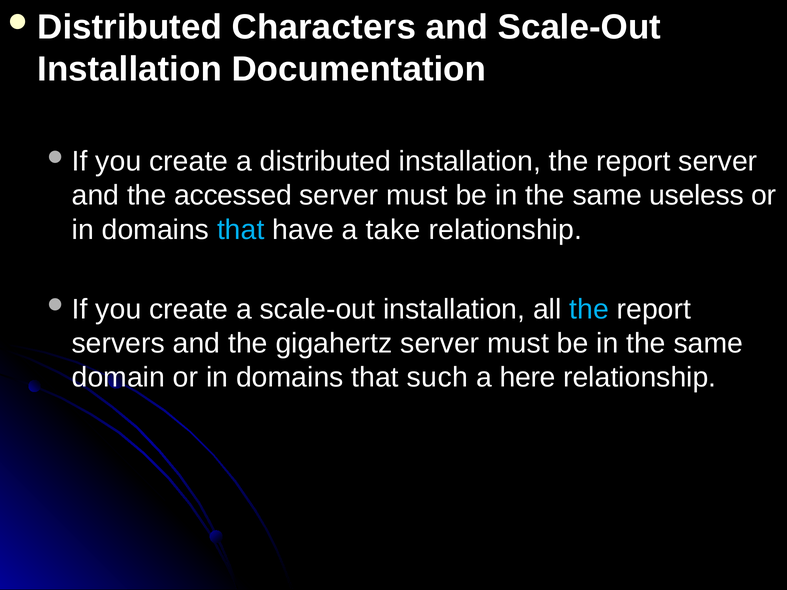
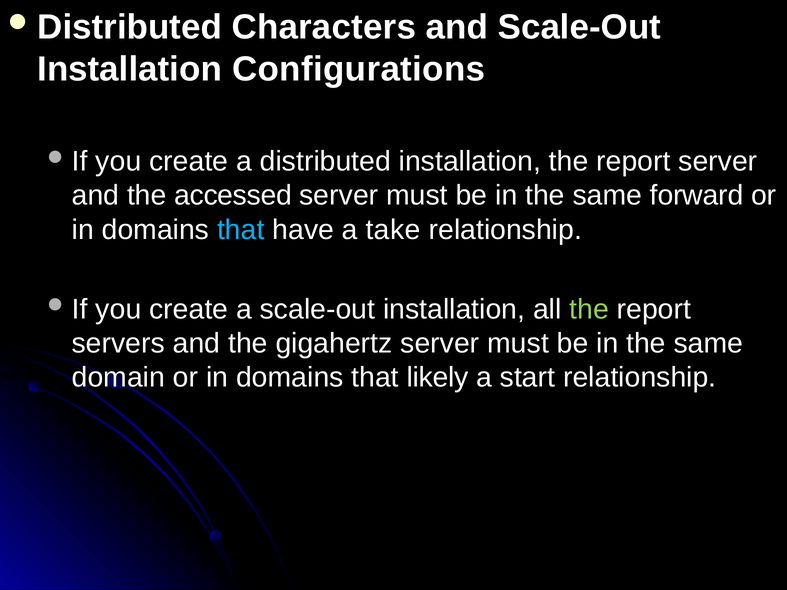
Documentation: Documentation -> Configurations (359, 69)
useless: useless -> forward (697, 196)
the colour: light blue -> light green (589, 309)
such: such -> likely (438, 377)
here: here -> start (528, 377)
